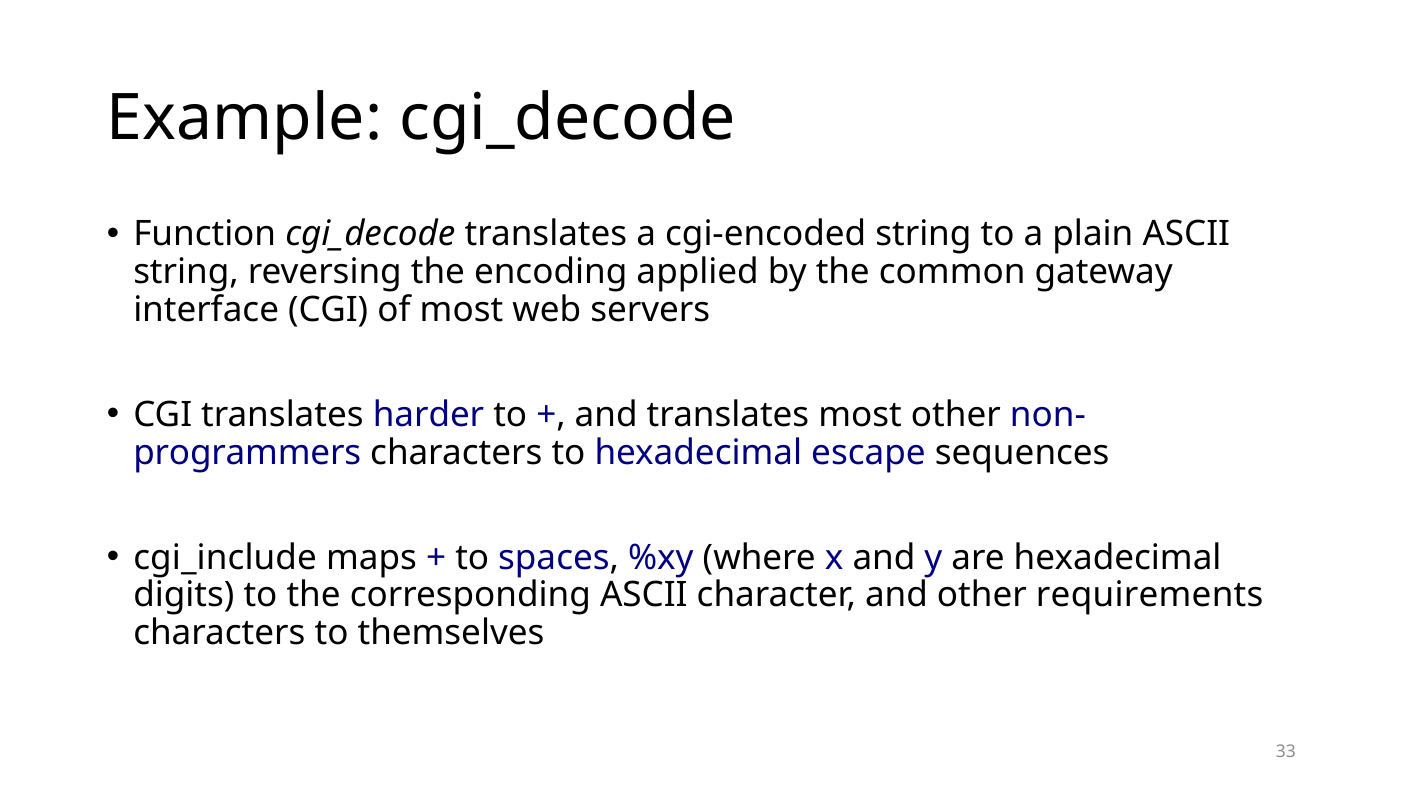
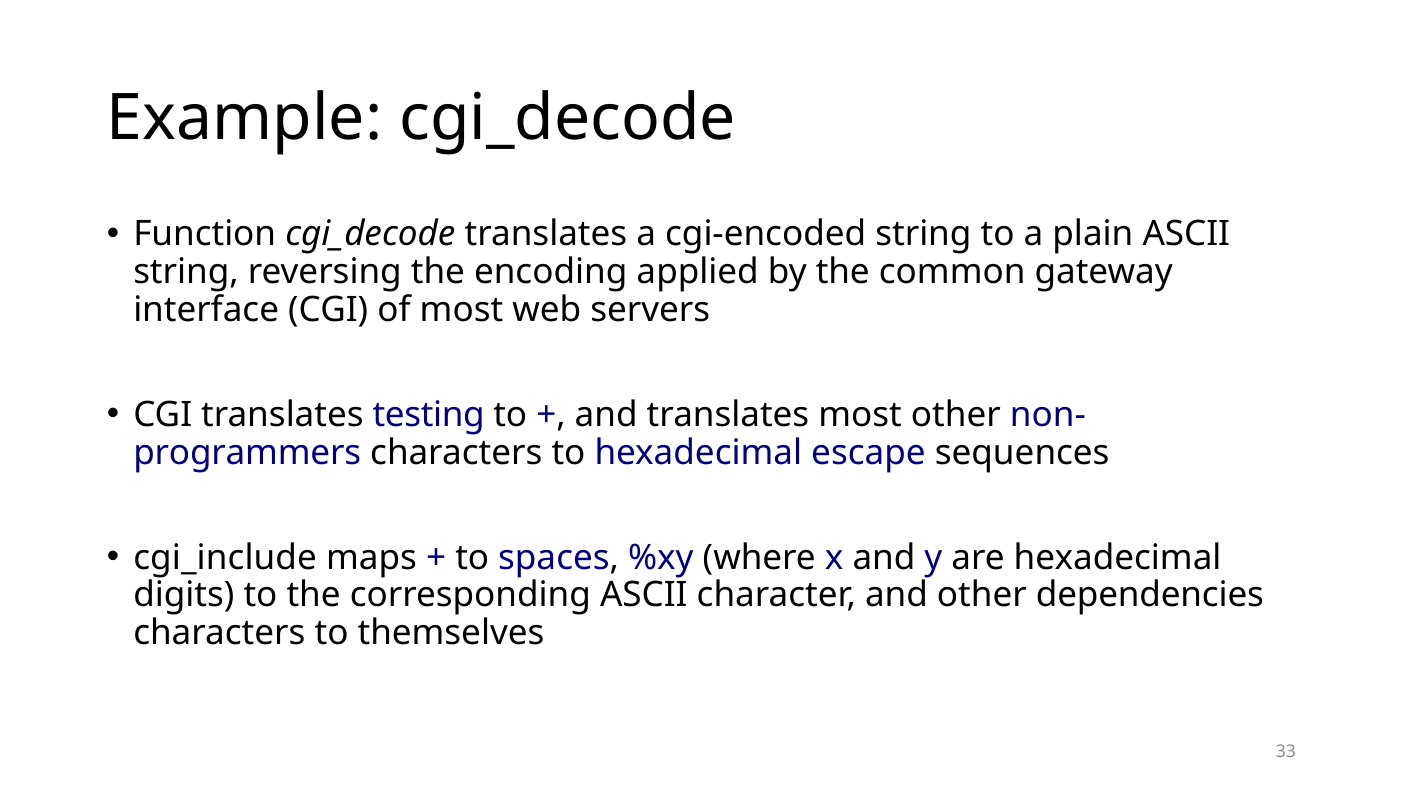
harder: harder -> testing (429, 415)
requirements: requirements -> dependencies (1150, 595)
